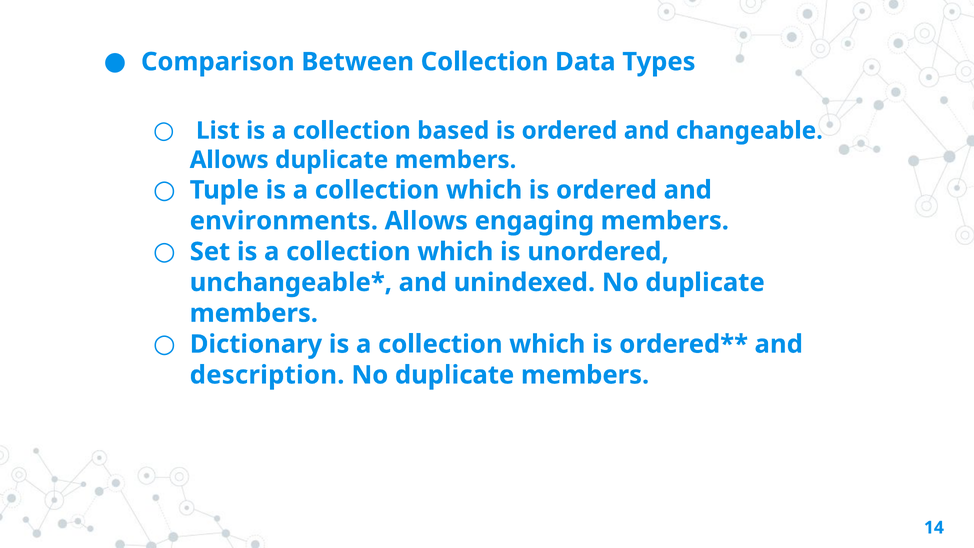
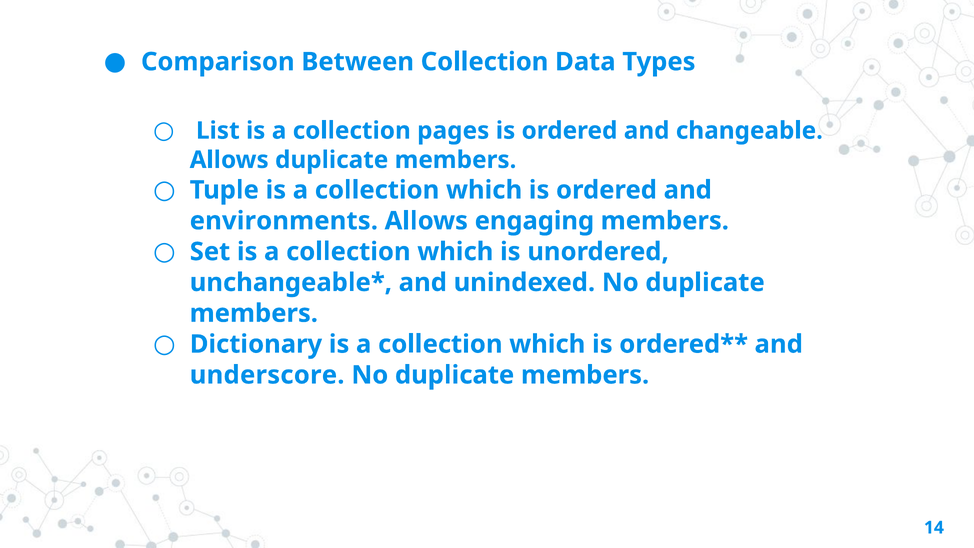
based: based -> pages (453, 131)
description: description -> underscore (267, 375)
